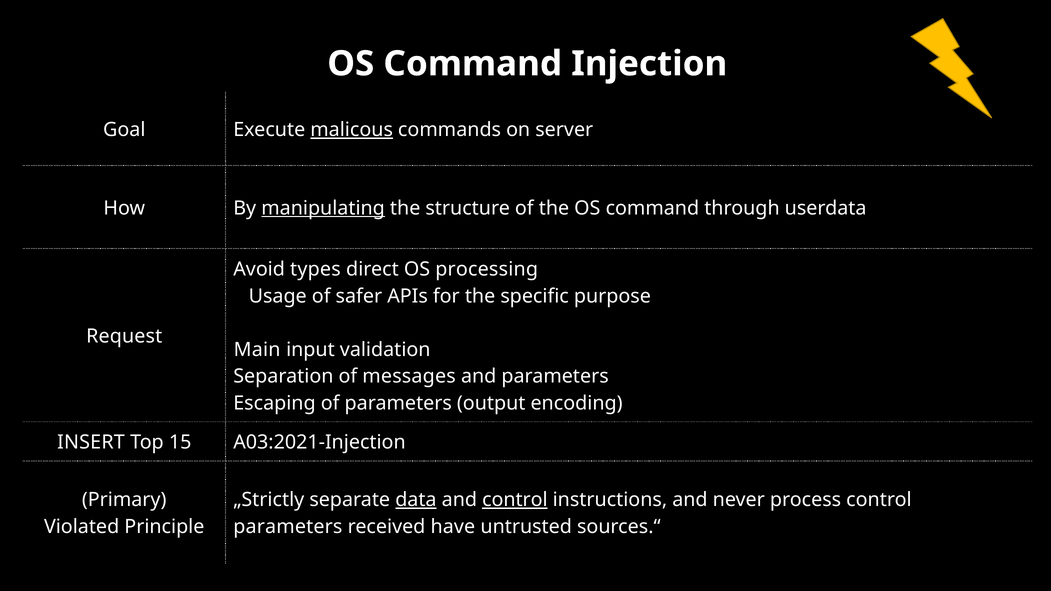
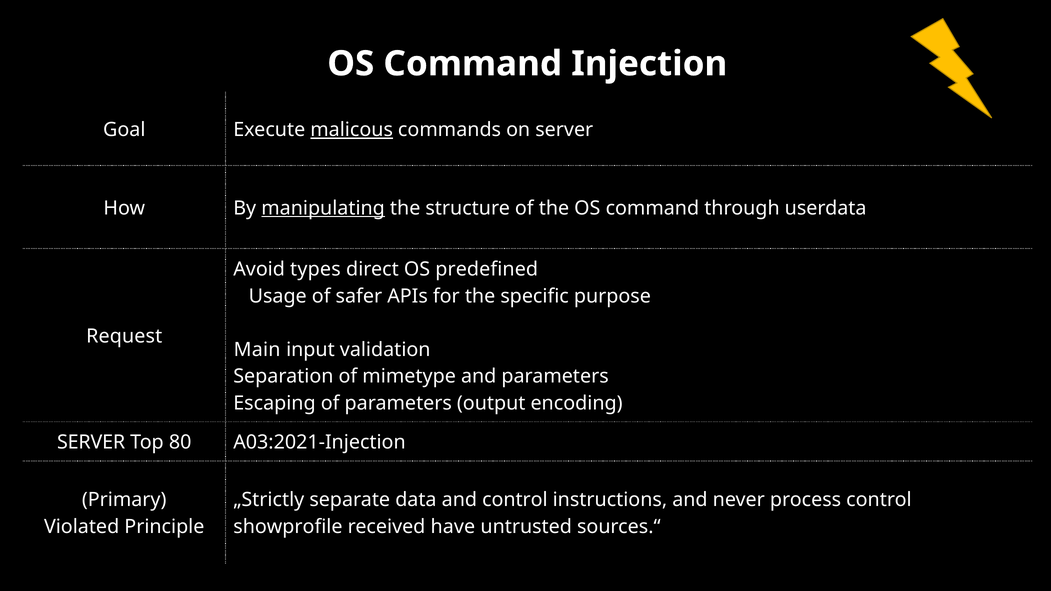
processing: processing -> predefined (487, 269)
messages: messages -> mimetype (409, 377)
INSERT: INSERT -> SERVER (91, 443)
15: 15 -> 80 (180, 443)
data underline: present -> none (416, 500)
control underline: present -> none (515, 500)
parameters: parameters -> showprofile (288, 527)
